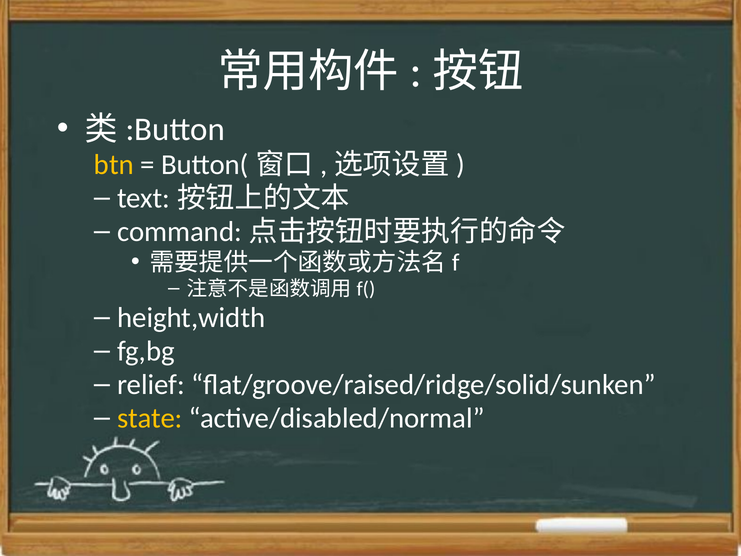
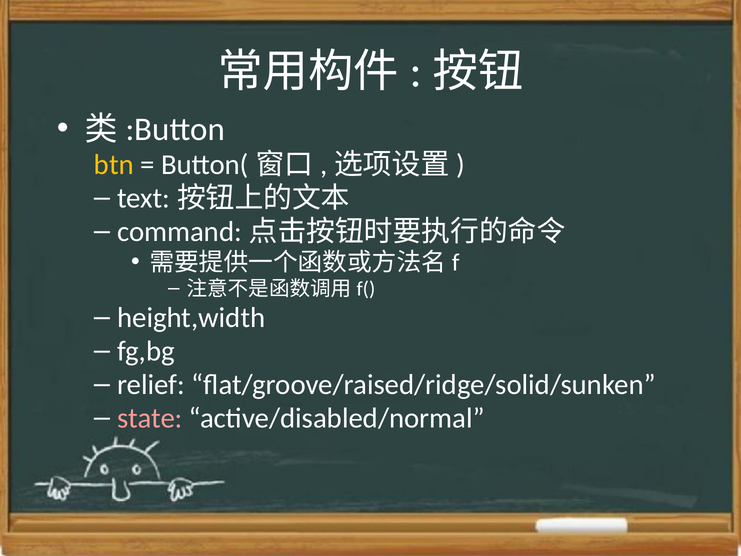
state colour: yellow -> pink (150, 418)
